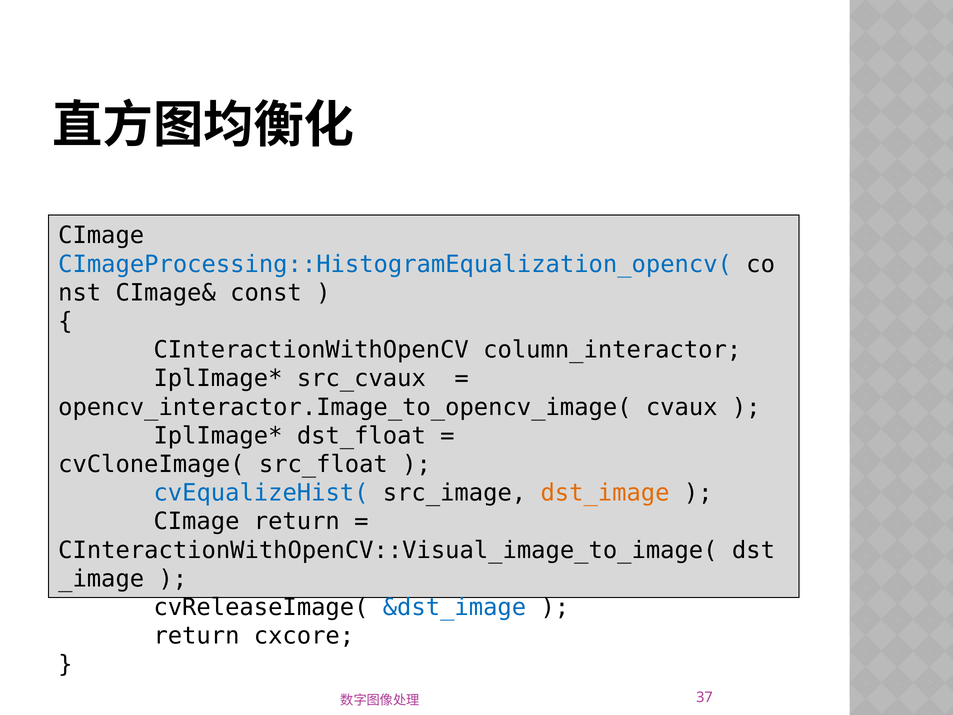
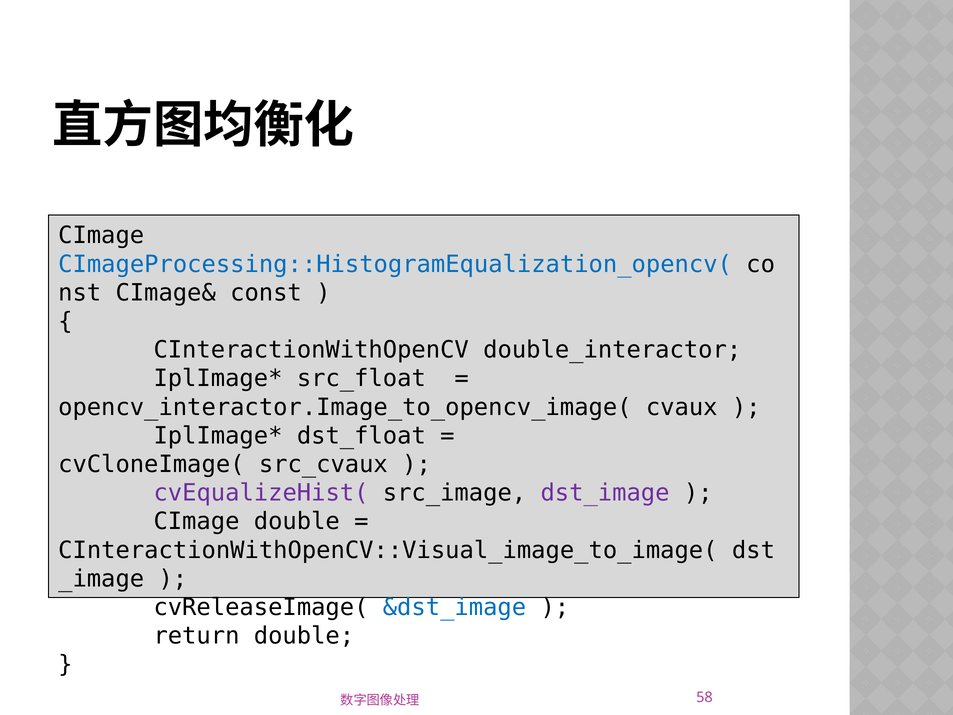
column_interactor: column_interactor -> double_interactor (612, 350)
src_cvaux: src_cvaux -> src_float (361, 378)
src_float: src_float -> src_cvaux (323, 464)
cvEqualizeHist( colour: blue -> purple (261, 493)
dst_image colour: orange -> purple (605, 493)
CImage return: return -> double (297, 521)
return cxcore: cxcore -> double (304, 636)
37: 37 -> 58 (704, 697)
